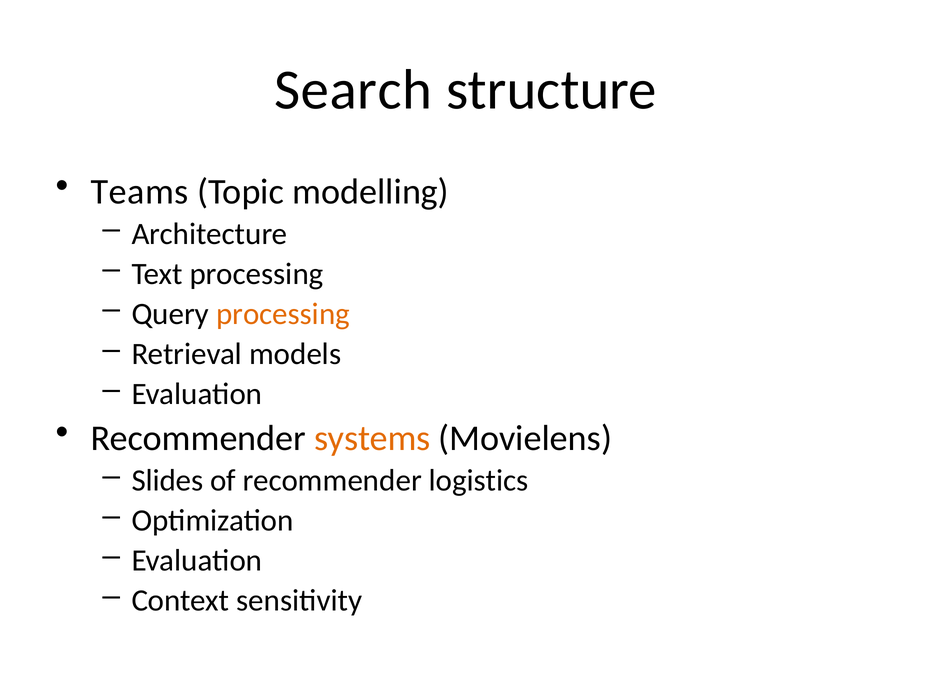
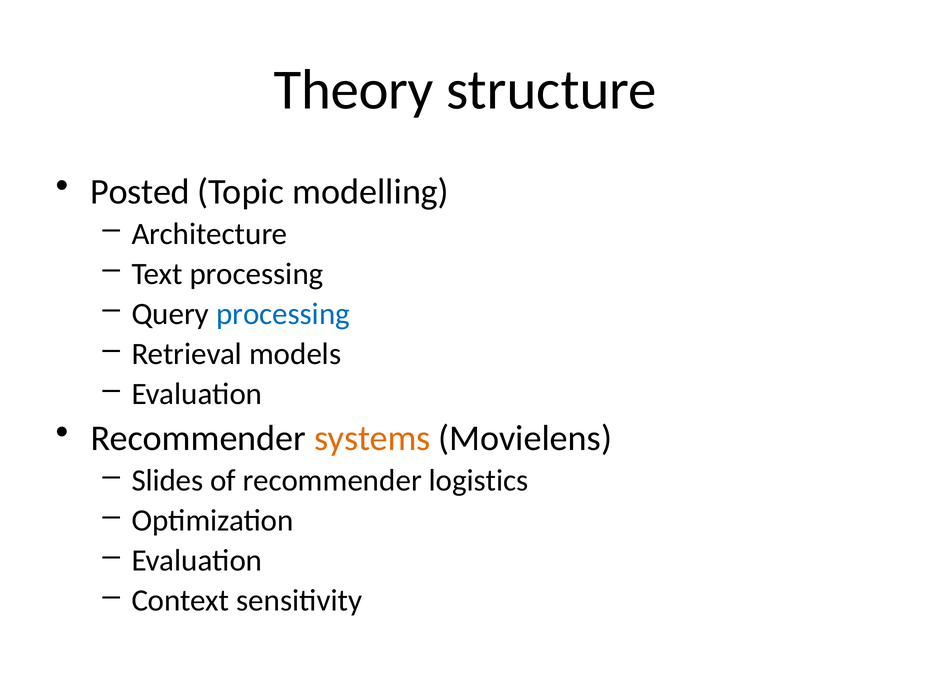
Search: Search -> Theory (354, 90)
Teams: Teams -> Posted (140, 192)
processing colour: orange -> blue (283, 314)
